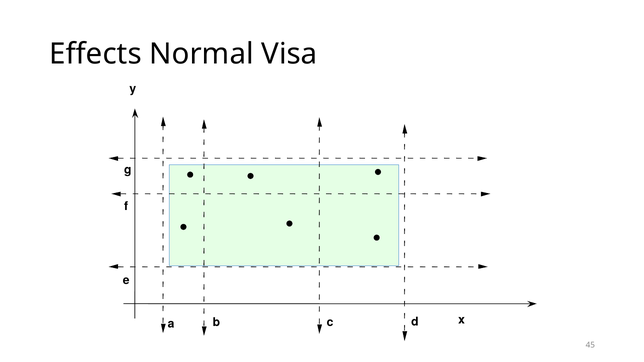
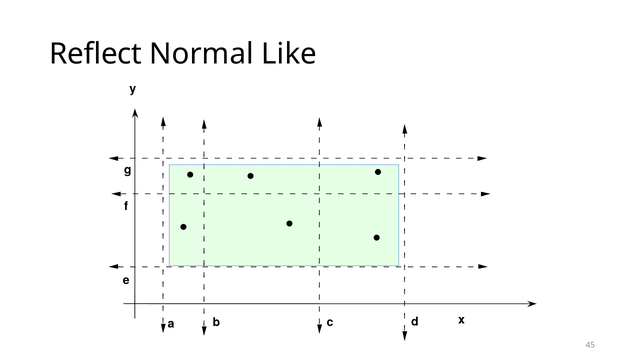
Effects: Effects -> Reflect (96, 54)
Visa: Visa -> Like (289, 54)
